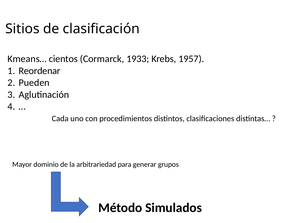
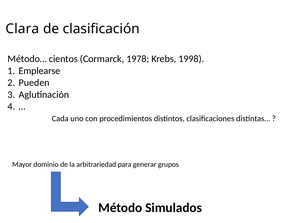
Sitios: Sitios -> Clara (22, 29)
Kmeans…: Kmeans… -> Método… (27, 59)
1933: 1933 -> 1978 (138, 59)
1957: 1957 -> 1998 (191, 59)
Reordenar: Reordenar -> Emplearse (40, 71)
